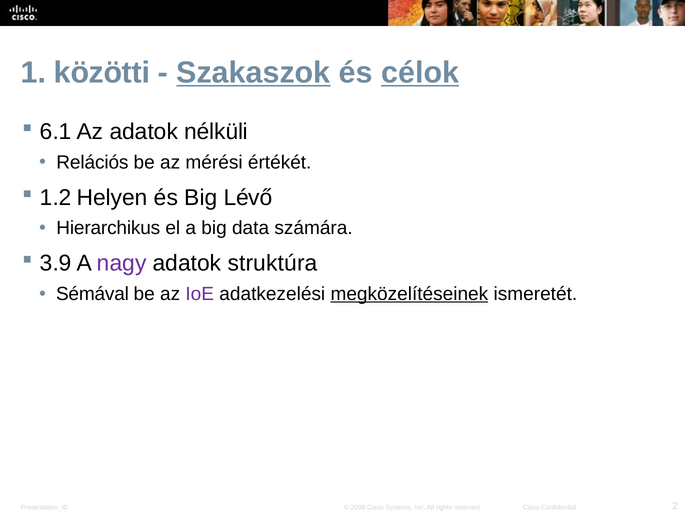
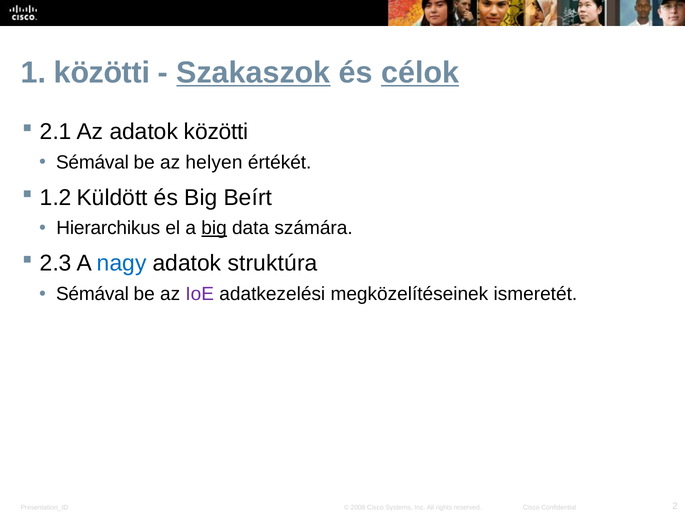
6.1: 6.1 -> 2.1 (56, 132)
adatok nélküli: nélküli -> közötti (216, 132)
Relációs: Relációs -> Sémával (92, 162)
mérési: mérési -> helyen (214, 162)
Helyen: Helyen -> Küldött (112, 197)
Lévő: Lévő -> Beírt (248, 197)
big underline: none -> present (214, 228)
3.9: 3.9 -> 2.3 (56, 263)
nagy colour: purple -> blue (122, 263)
megközelítéseinek underline: present -> none (409, 294)
